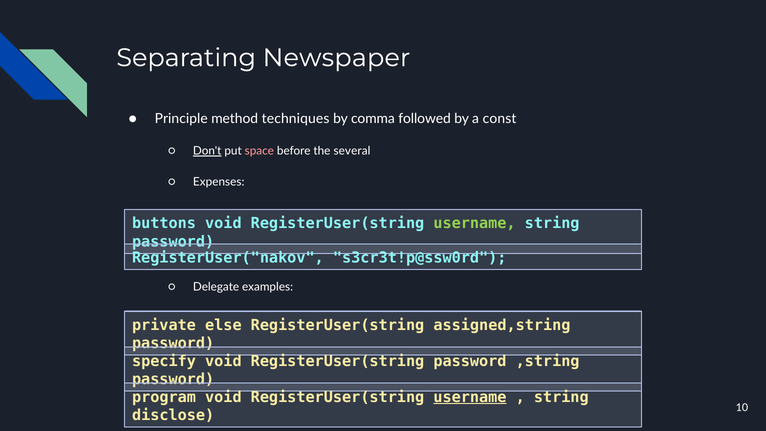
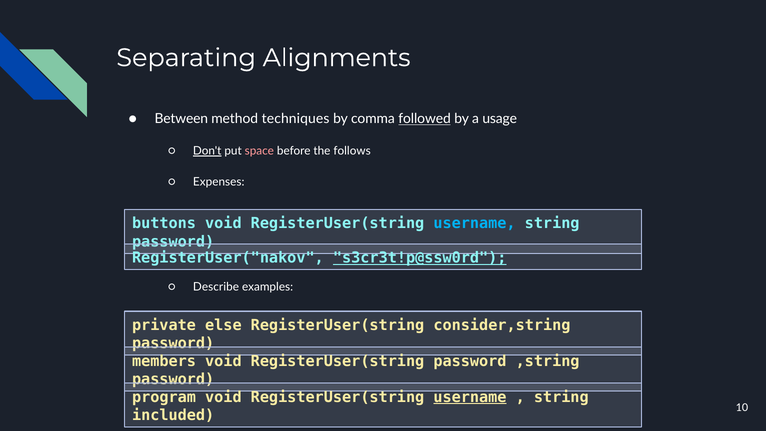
Newspaper: Newspaper -> Alignments (337, 58)
Principle: Principle -> Between (181, 119)
followed underline: none -> present (425, 119)
const: const -> usage (500, 119)
several: several -> follows (352, 151)
username colour: light green -> light blue (475, 223)
s3cr3t!p@ssw0rd underline: none -> present (420, 258)
Delegate: Delegate -> Describe (216, 287)
assigned,string: assigned,string -> consider,string (502, 325)
specify: specify -> members (164, 361)
disclose: disclose -> included (173, 415)
